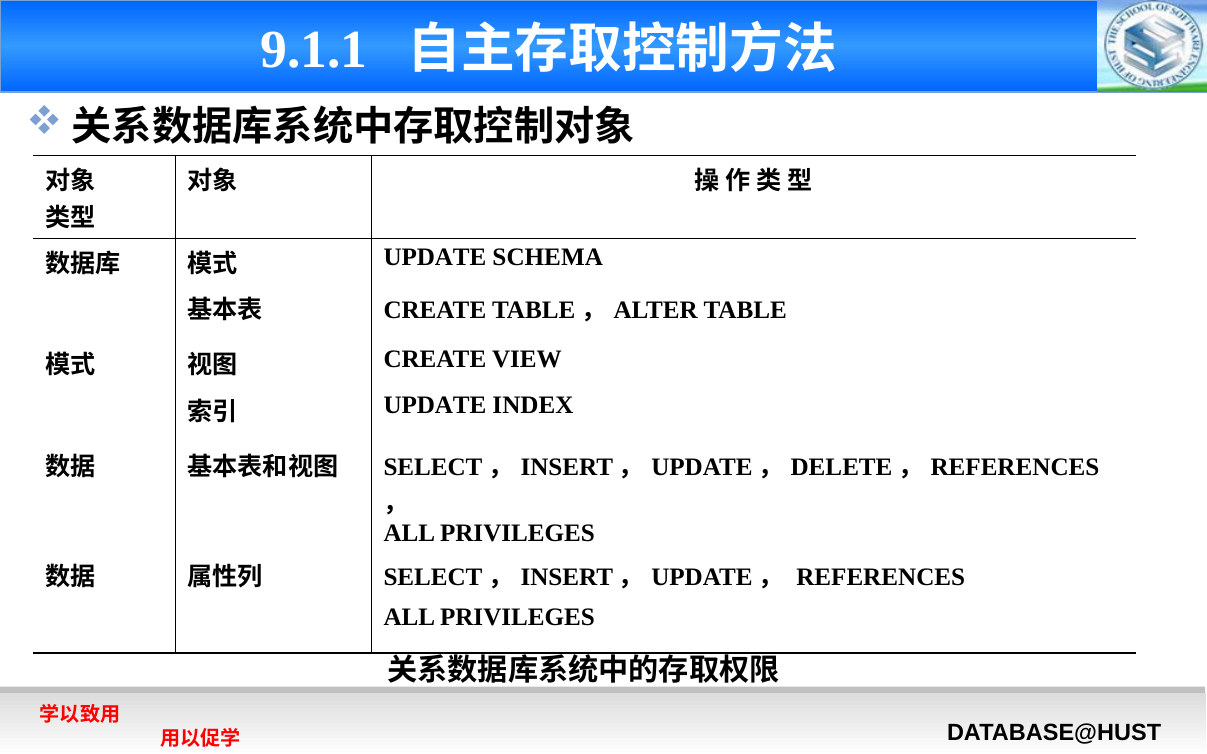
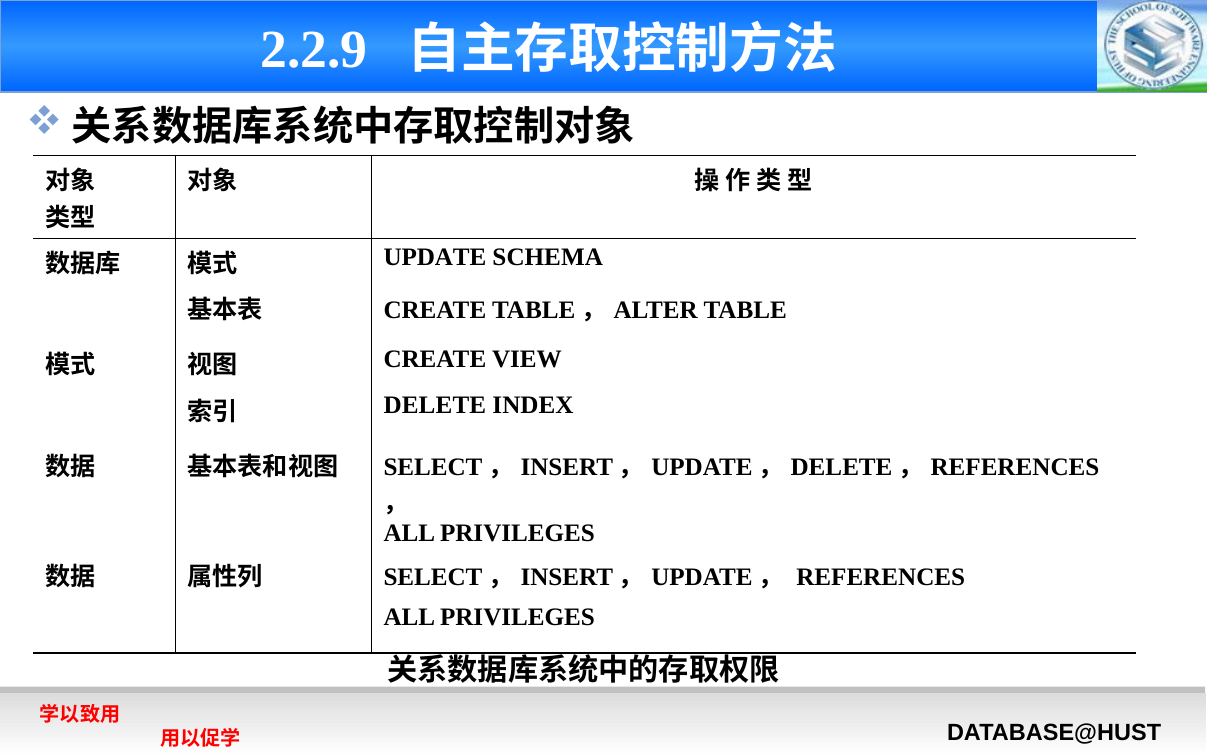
9.1.1: 9.1.1 -> 2.2.9 (314, 50)
UPDATE: UPDATE -> DELETE (435, 405)
